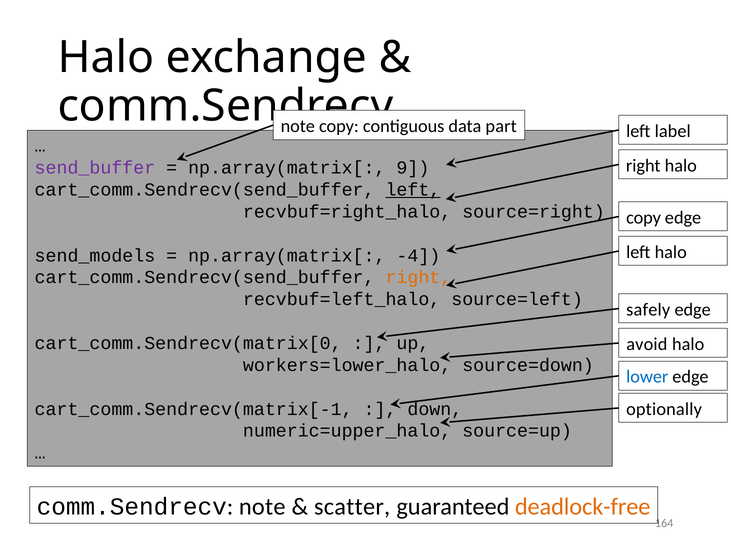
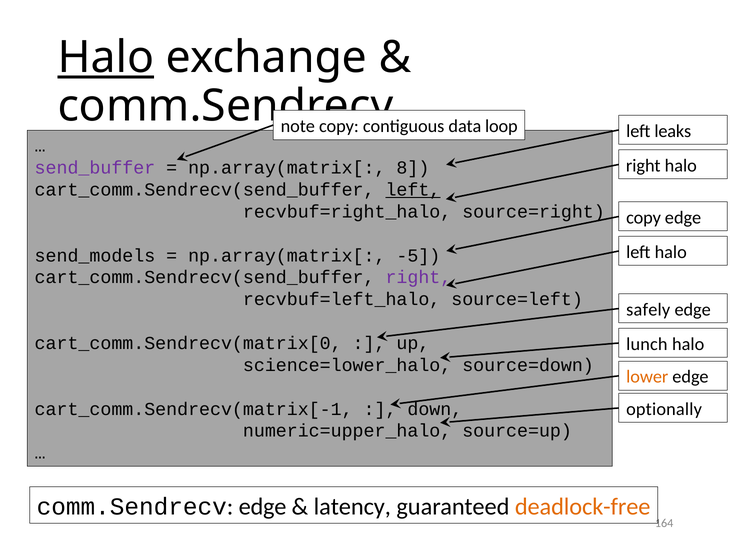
Halo underline: none -> present (106, 58)
part: part -> loop (501, 126)
label: label -> leaks (673, 131)
9: 9 -> 8 (413, 168)
-4: -4 -> -5 (418, 256)
right colour: orange -> purple (418, 278)
avoid: avoid -> lunch (647, 344)
workers=lower_halo: workers=lower_halo -> science=lower_halo (347, 365)
lower colour: blue -> orange (647, 377)
comm.Sendrecv note: note -> edge (263, 507)
scatter: scatter -> latency (352, 507)
